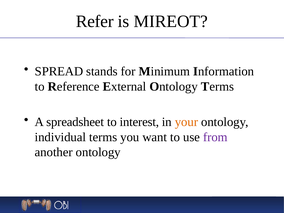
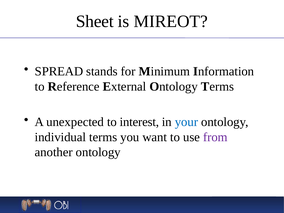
Refer: Refer -> Sheet (95, 21)
spreadsheet: spreadsheet -> unexpected (75, 122)
your colour: orange -> blue (186, 122)
